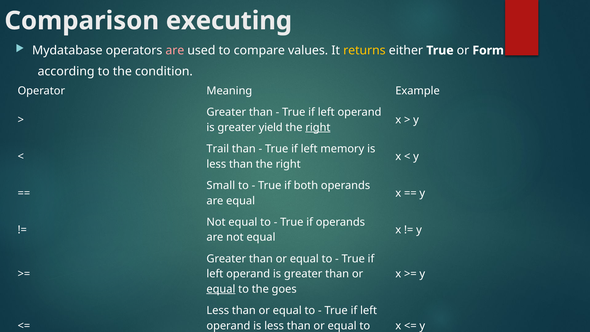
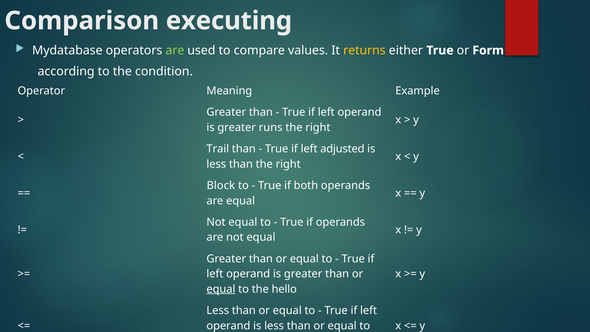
are colour: pink -> light green (175, 50)
yield: yield -> runs (271, 127)
right underline: present -> none (318, 127)
memory: memory -> adjusted (342, 149)
Small: Small -> Block (221, 186)
goes: goes -> hello (284, 289)
